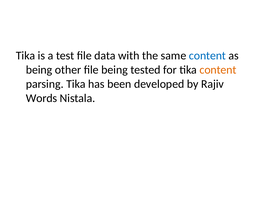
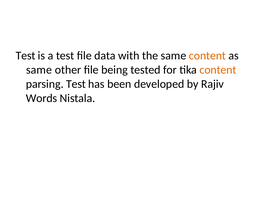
Tika: Tika -> Test (26, 56)
content colour: blue -> orange (207, 56)
being: being -> same (39, 70)
parsing Tika: Tika -> Test (76, 84)
